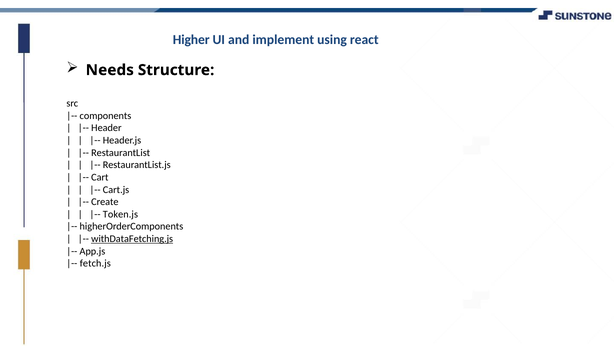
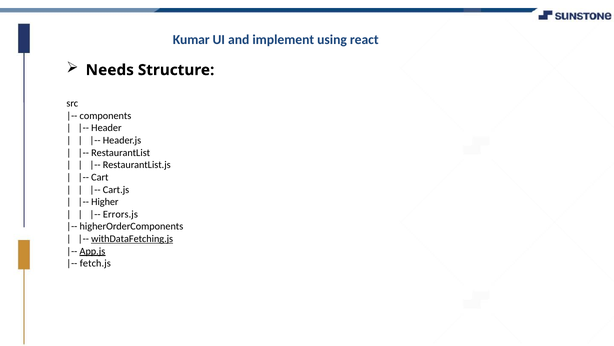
Higher: Higher -> Kumar (191, 40)
Create: Create -> Higher (105, 202)
Token.js: Token.js -> Errors.js (120, 214)
App.js underline: none -> present (92, 251)
